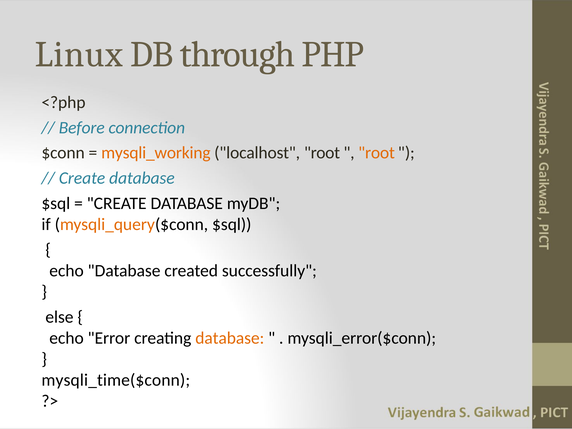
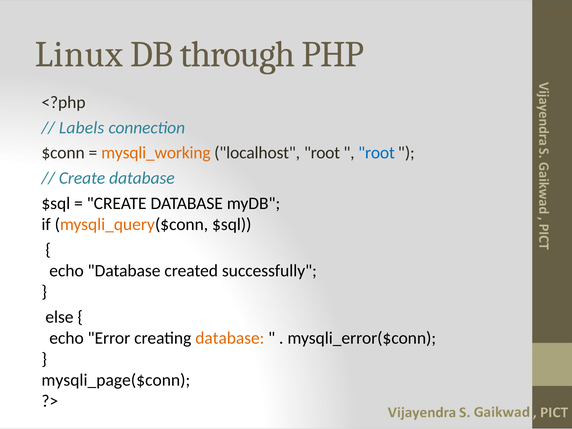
Before: Before -> Labels (82, 128)
root colour: orange -> blue (377, 153)
mysqli_time($conn: mysqli_time($conn -> mysqli_page($conn (116, 380)
